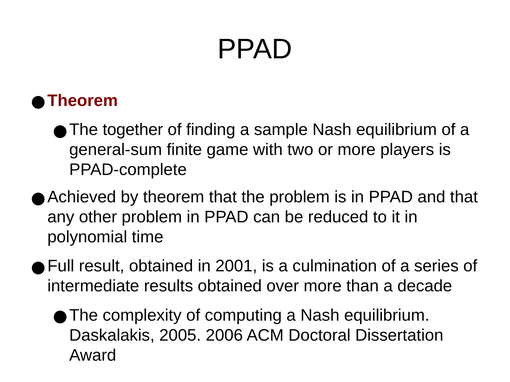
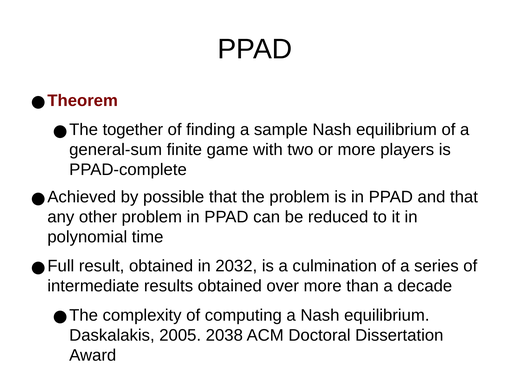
by theorem: theorem -> possible (174, 197)
2001: 2001 -> 2032 (236, 266)
2006: 2006 -> 2038 (224, 336)
